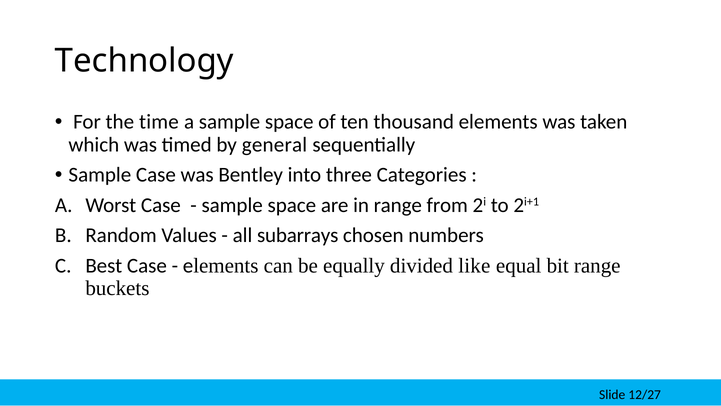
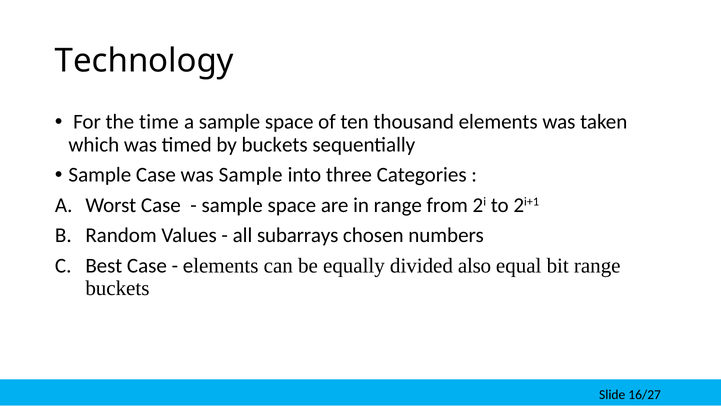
by general: general -> buckets (275, 145)
was Bentley: Bentley -> Sample (251, 175)
like: like -> also (475, 265)
12/27: 12/27 -> 16/27 (645, 394)
